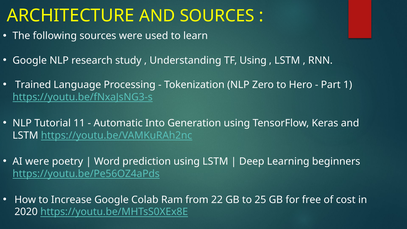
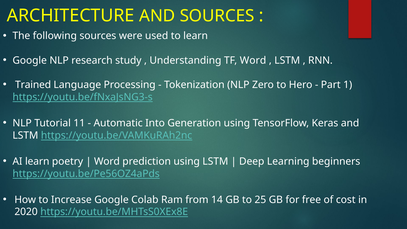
TF Using: Using -> Word (253, 60)
AI were: were -> learn (37, 161)
22: 22 -> 14 (217, 200)
